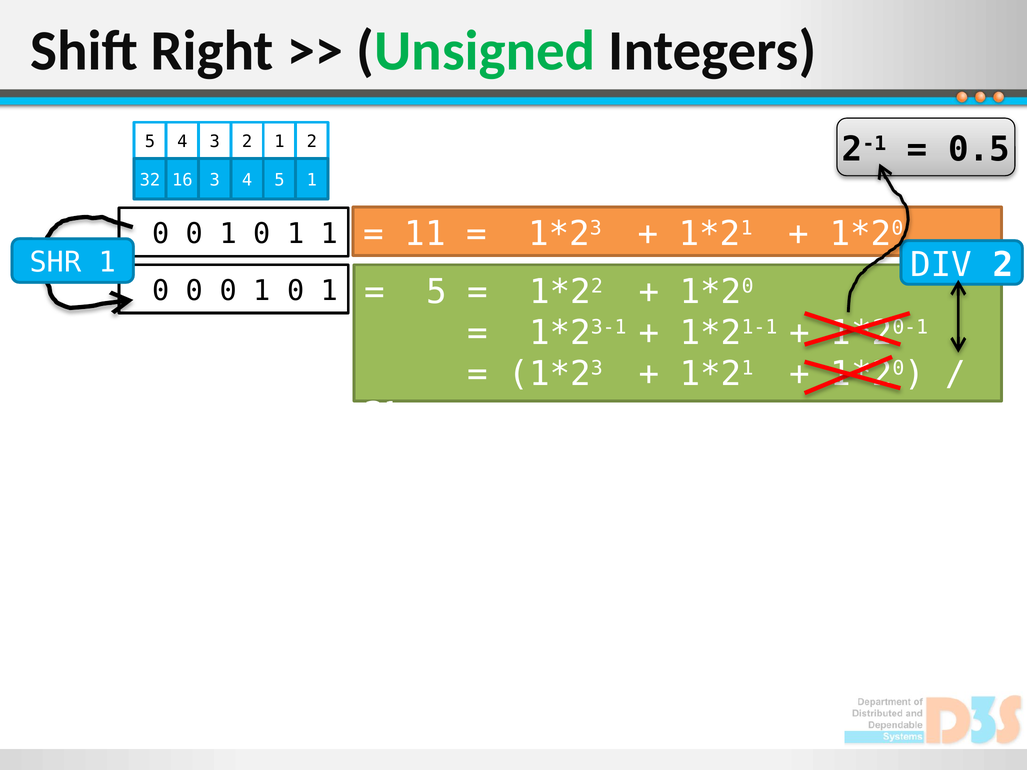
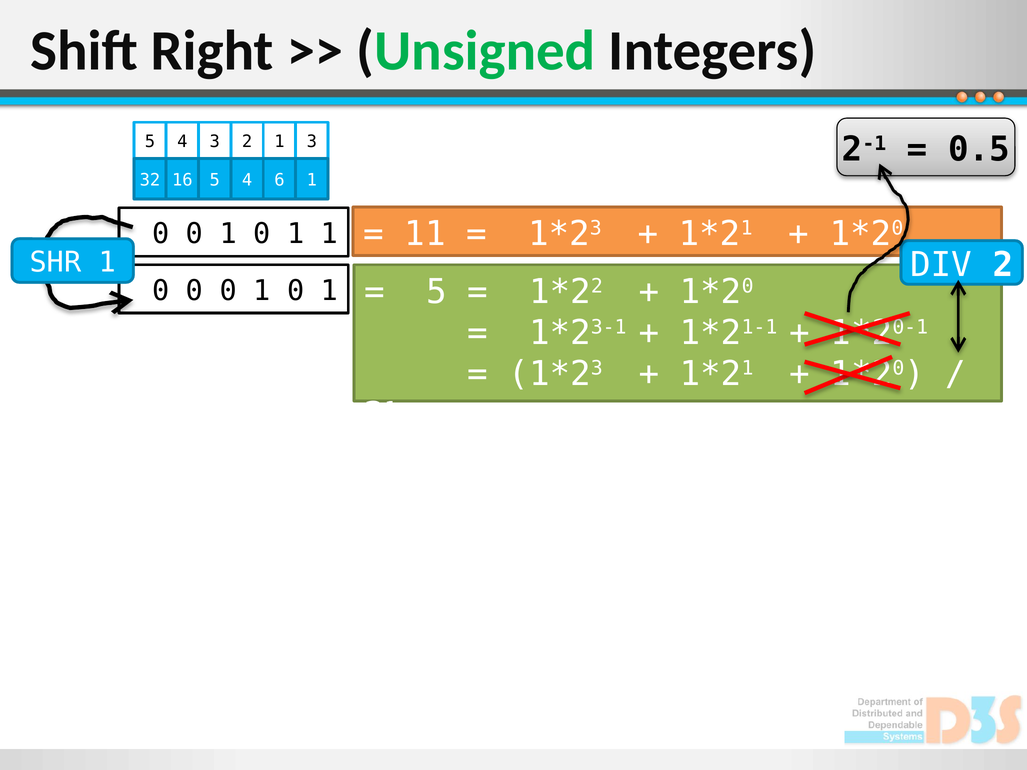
1 2: 2 -> 3 (312, 142)
16 3: 3 -> 5 (215, 180)
4 5: 5 -> 6 (279, 180)
